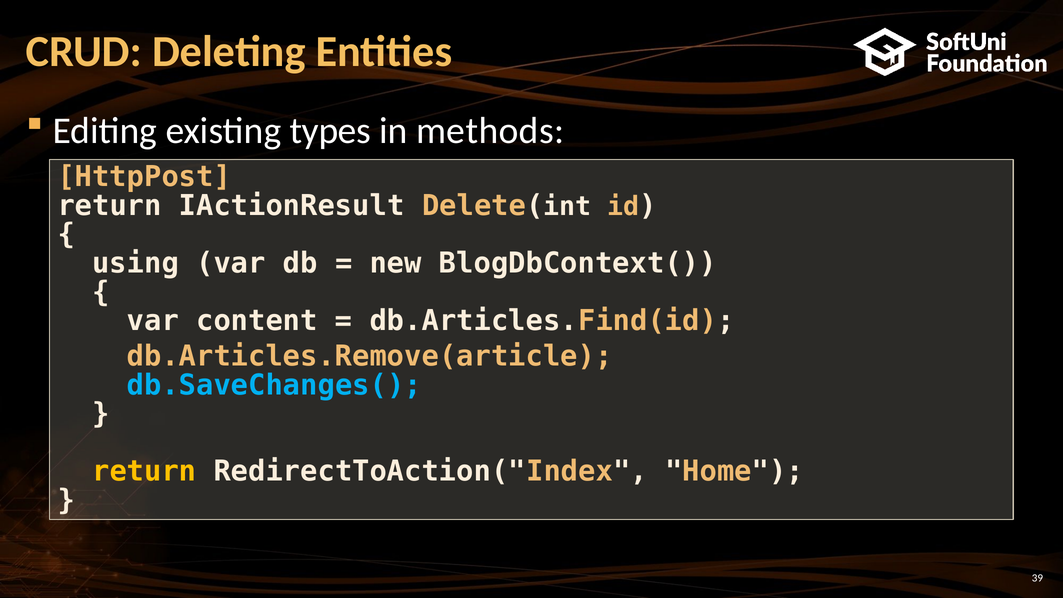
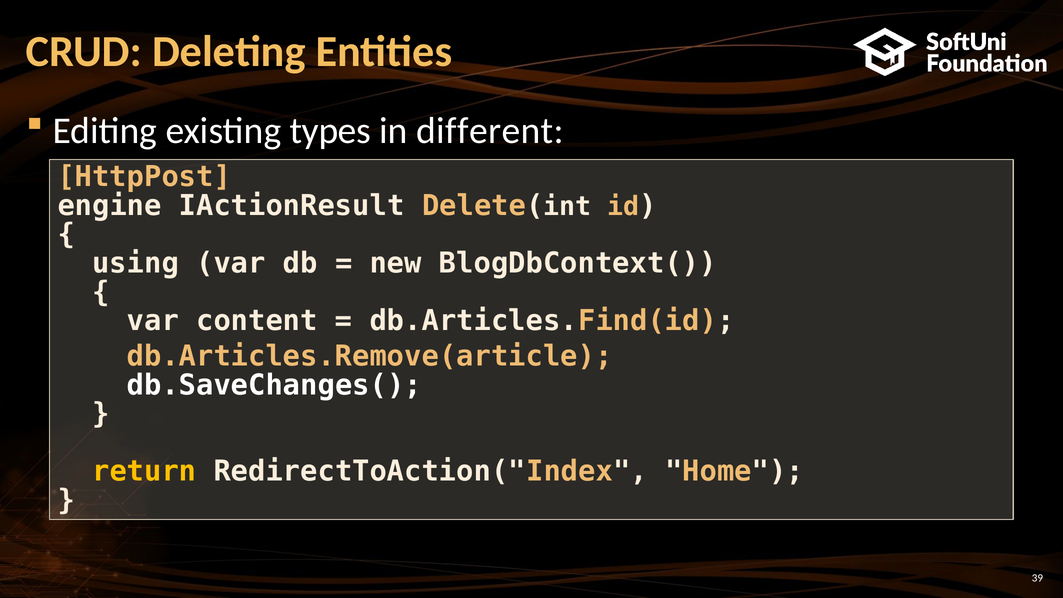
methods: methods -> different (490, 131)
return: return -> engine (110, 206)
db.SaveChanges( colour: light blue -> white (274, 385)
